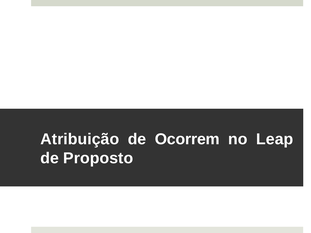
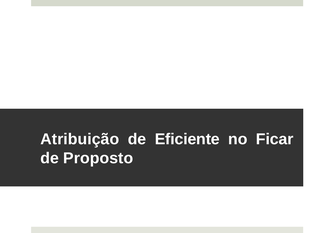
Ocorrem: Ocorrem -> Eficiente (187, 139)
Leap: Leap -> Ficar (275, 139)
